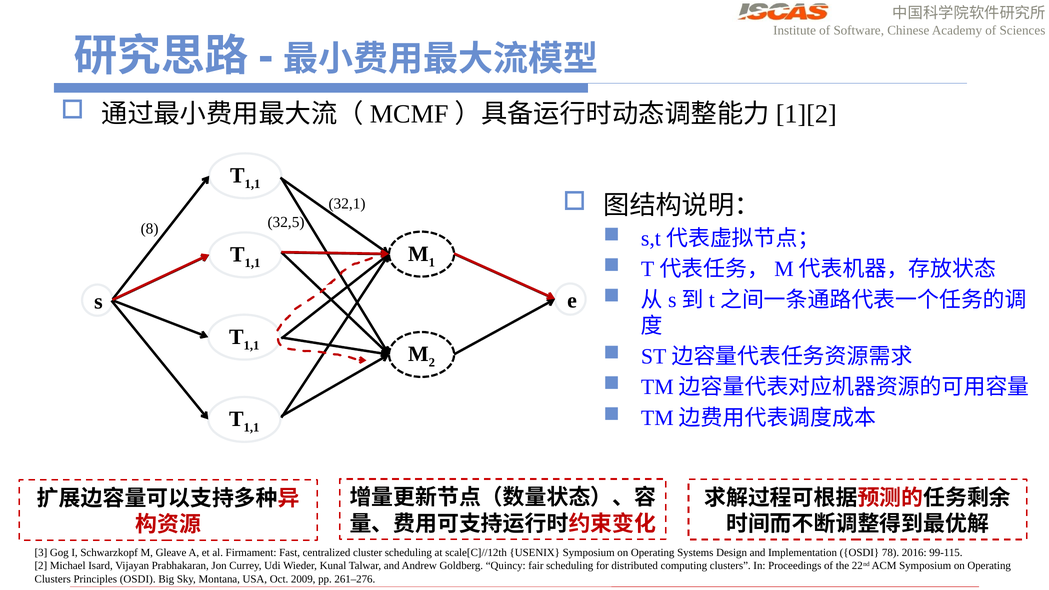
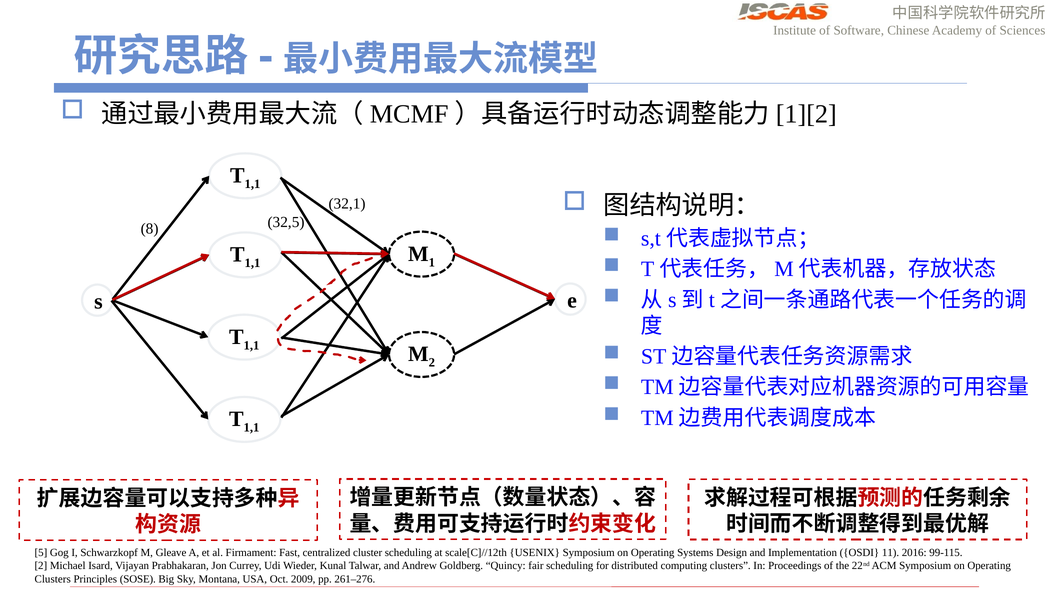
3: 3 -> 5 (41, 553)
78: 78 -> 11 (891, 553)
Principles OSDI: OSDI -> SOSE (138, 579)
